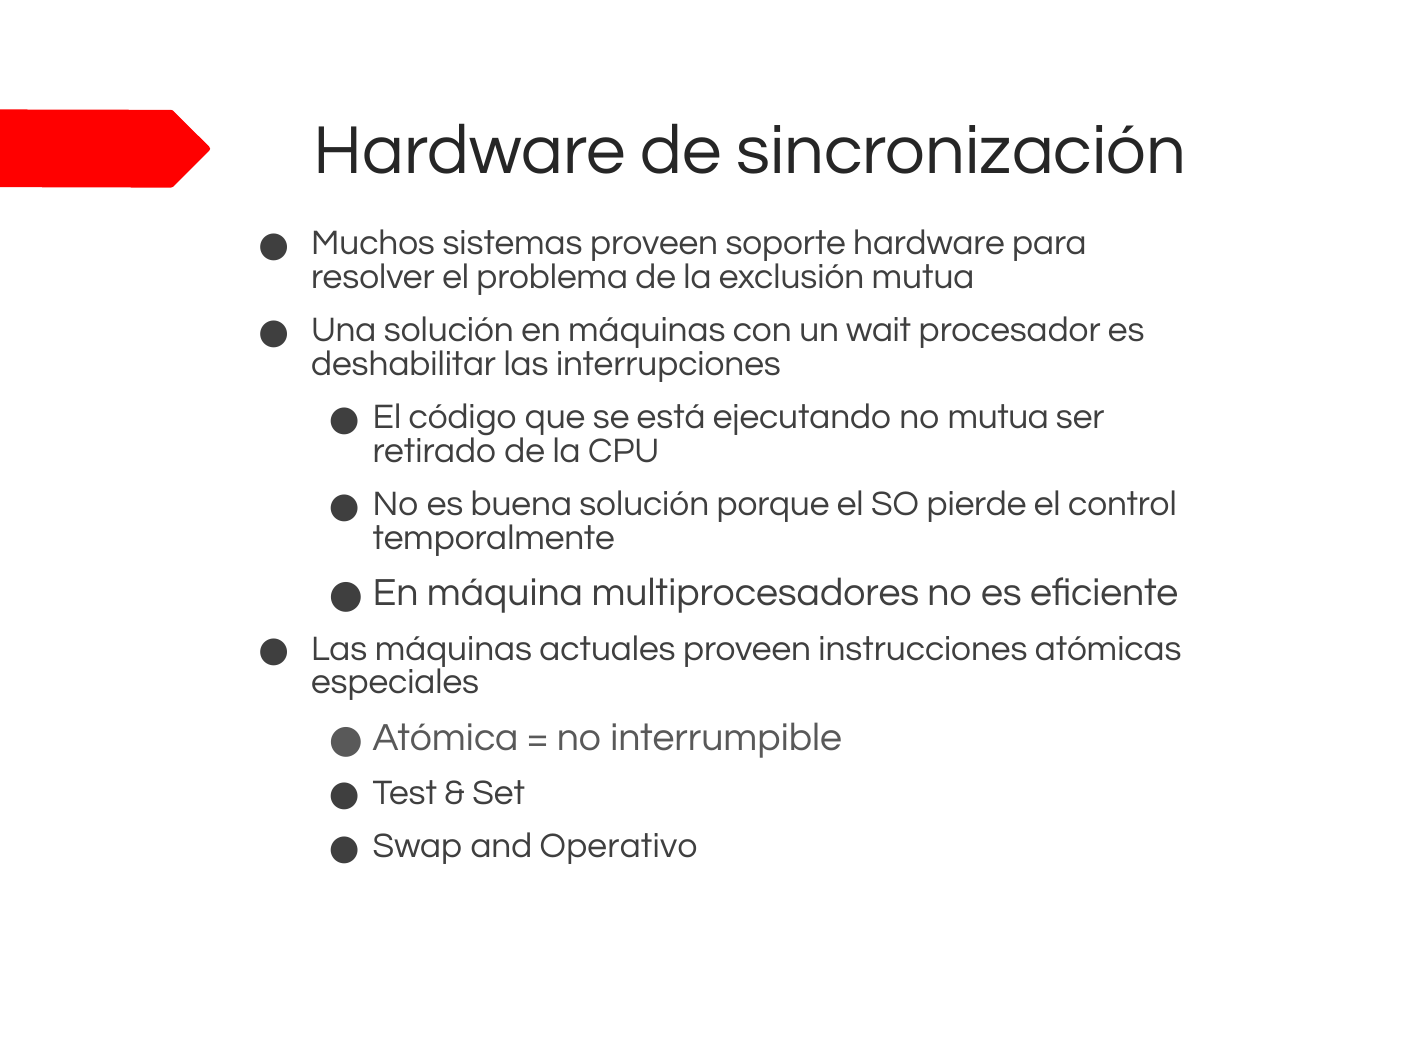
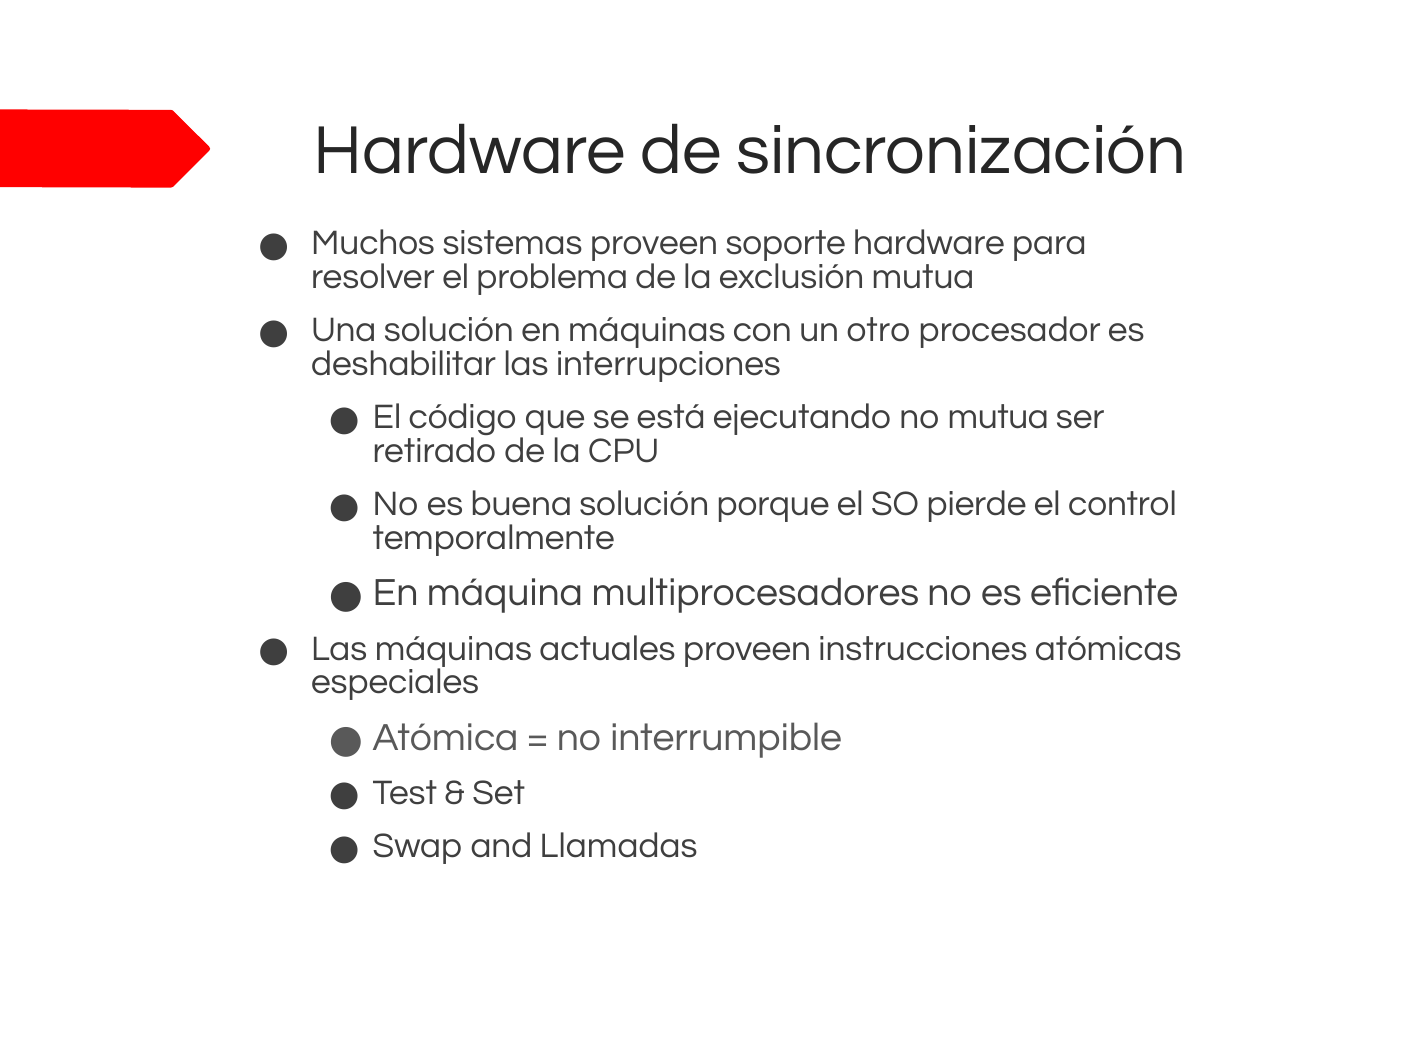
wait: wait -> otro (878, 330)
Operativo: Operativo -> Llamadas (619, 846)
